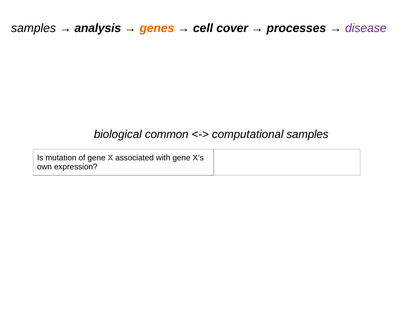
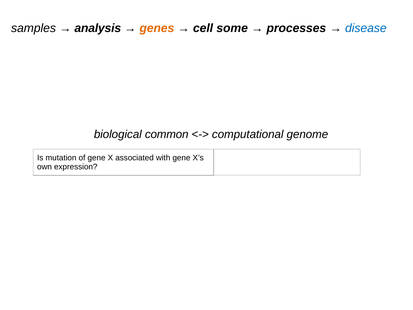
cover: cover -> some (232, 28)
disease colour: purple -> blue (366, 28)
computational samples: samples -> genome (307, 134)
